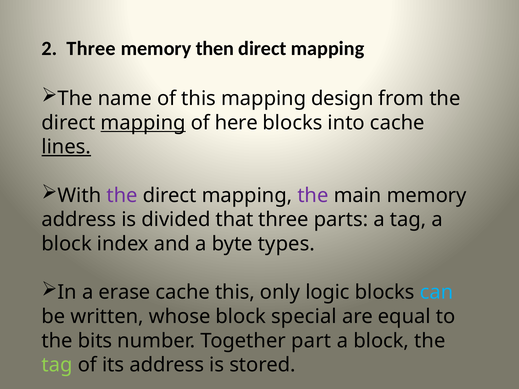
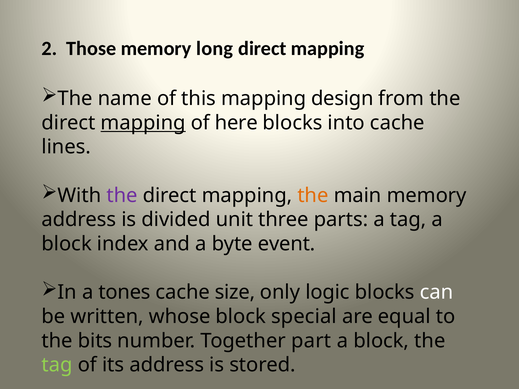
2 Three: Three -> Those (91, 48)
then: then -> long (215, 48)
lines underline: present -> none (66, 147)
the colour: purple -> orange (313, 196)
that: that -> unit (234, 220)
types: types -> event (287, 244)
erase: erase -> tones (125, 292)
cache this: this -> size (235, 292)
can colour: light blue -> white (437, 292)
